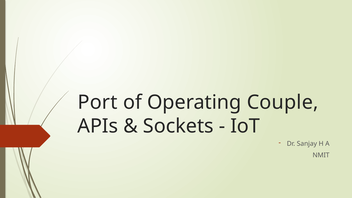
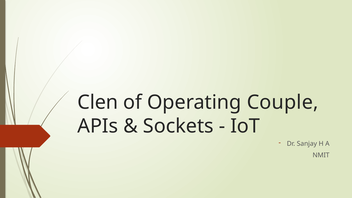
Port: Port -> Clen (98, 102)
